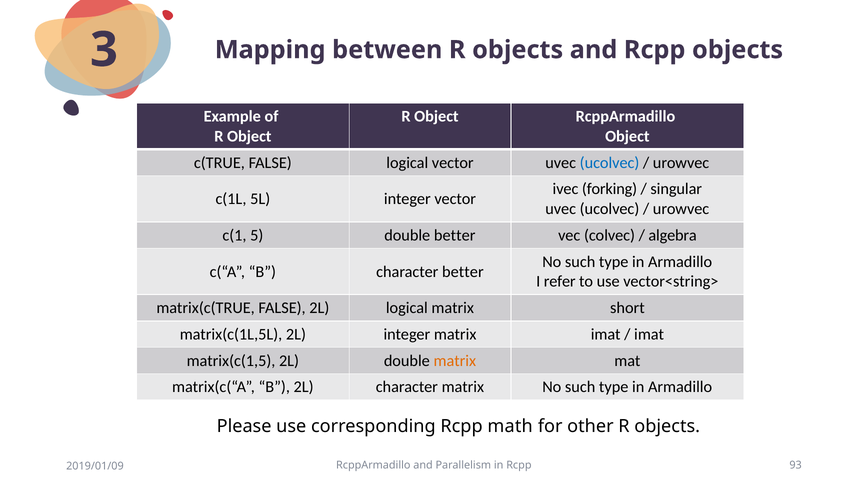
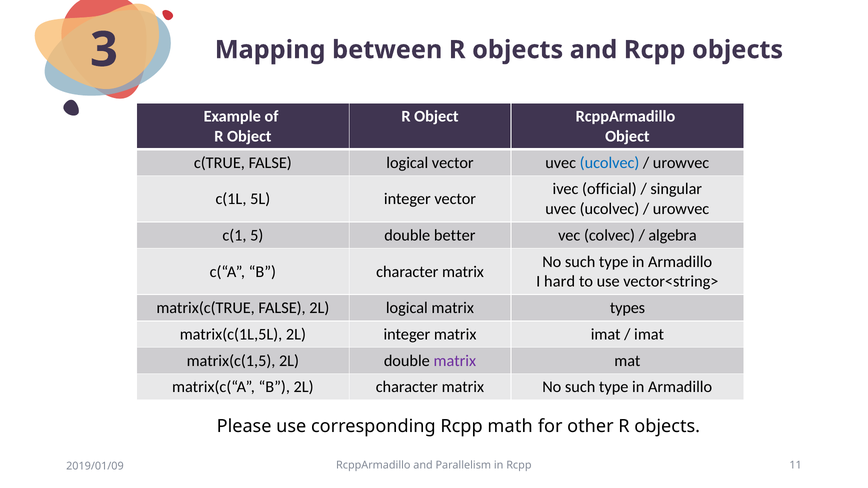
forking: forking -> official (609, 189)
B character better: better -> matrix (463, 272)
refer: refer -> hard (560, 282)
short: short -> types (627, 308)
matrix colour: orange -> purple (455, 361)
93: 93 -> 11 (796, 465)
